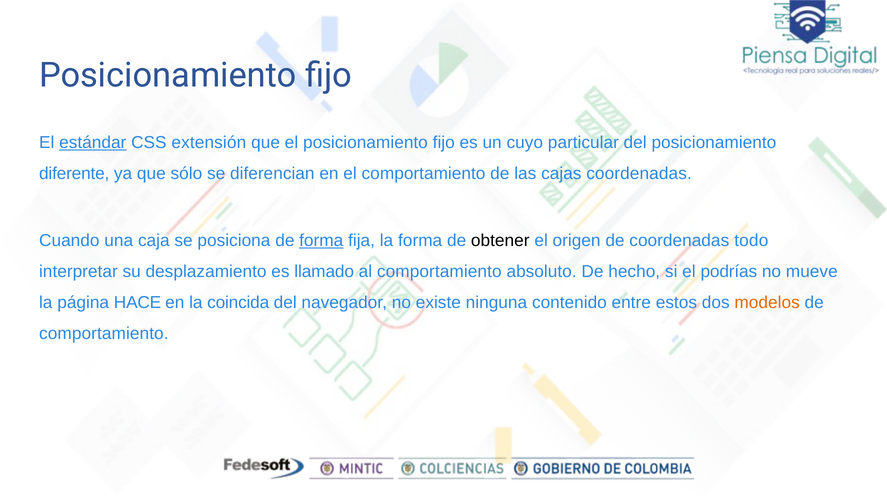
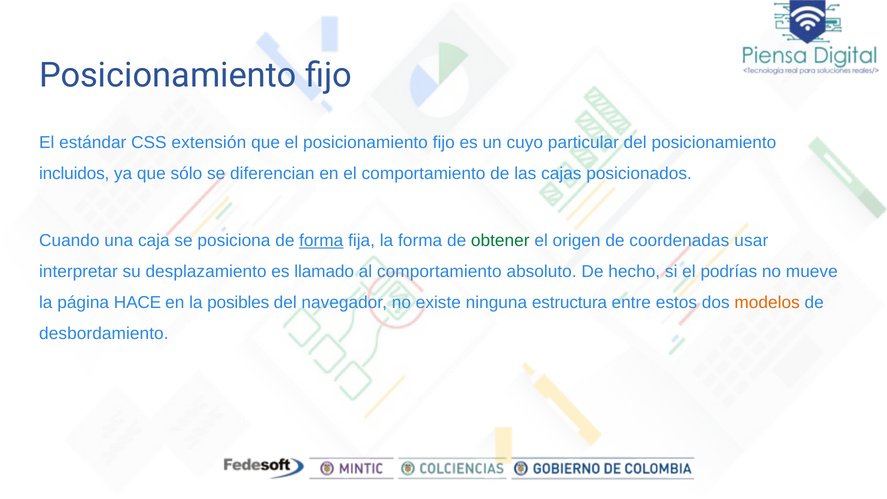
estándar underline: present -> none (93, 143)
diferente: diferente -> incluidos (74, 174)
cajas coordenadas: coordenadas -> posicionados (639, 174)
obtener colour: black -> green (500, 240)
todo: todo -> usar (751, 240)
coincida: coincida -> posibles (238, 302)
contenido: contenido -> estructura (569, 302)
comportamiento: comportamiento -> desbordamiento (104, 333)
